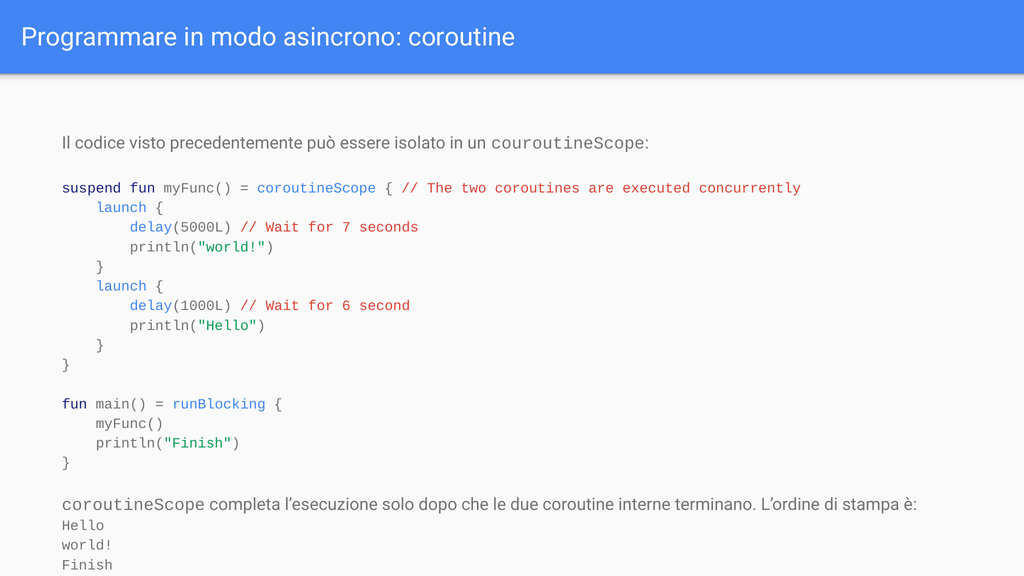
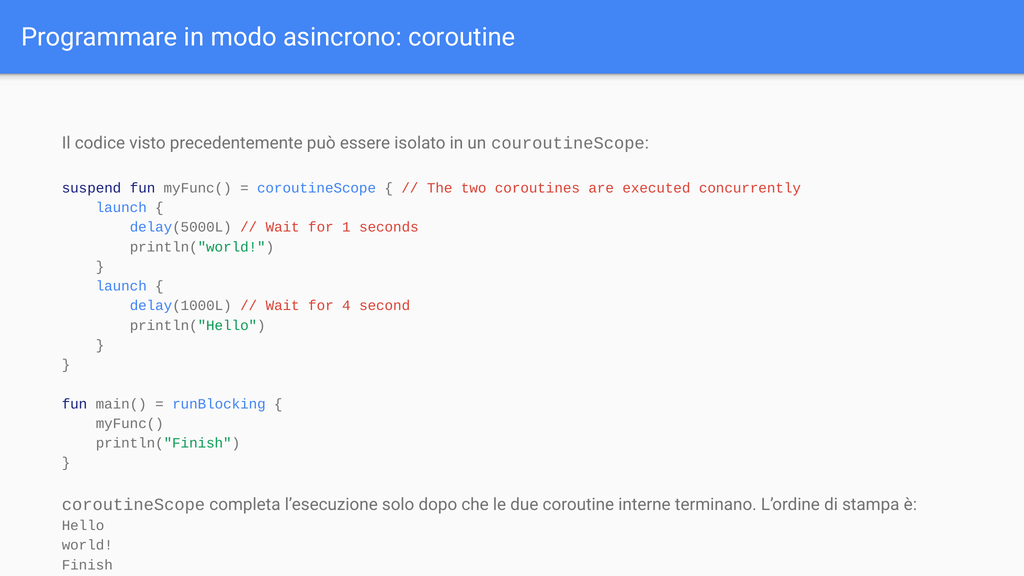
7: 7 -> 1 (346, 227)
6: 6 -> 4 (346, 306)
